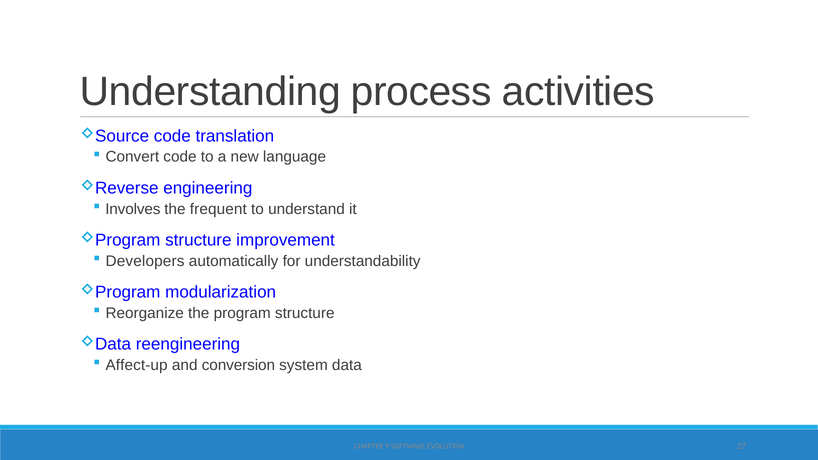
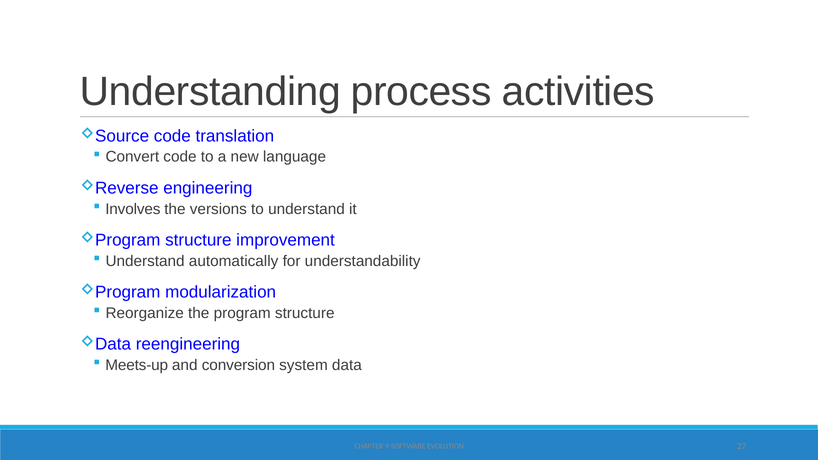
frequent: frequent -> versions (218, 209)
Developers: Developers -> Understand (145, 261)
Affect-up: Affect-up -> Meets-up (137, 365)
